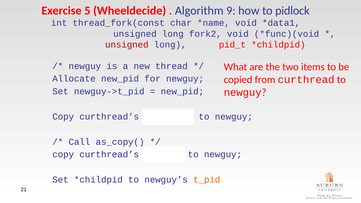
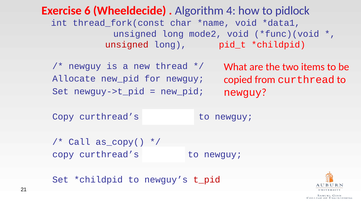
5: 5 -> 6 (87, 11)
9: 9 -> 4 (231, 11)
fork2: fork2 -> mode2 (205, 34)
t_pid colour: orange -> red (207, 180)
